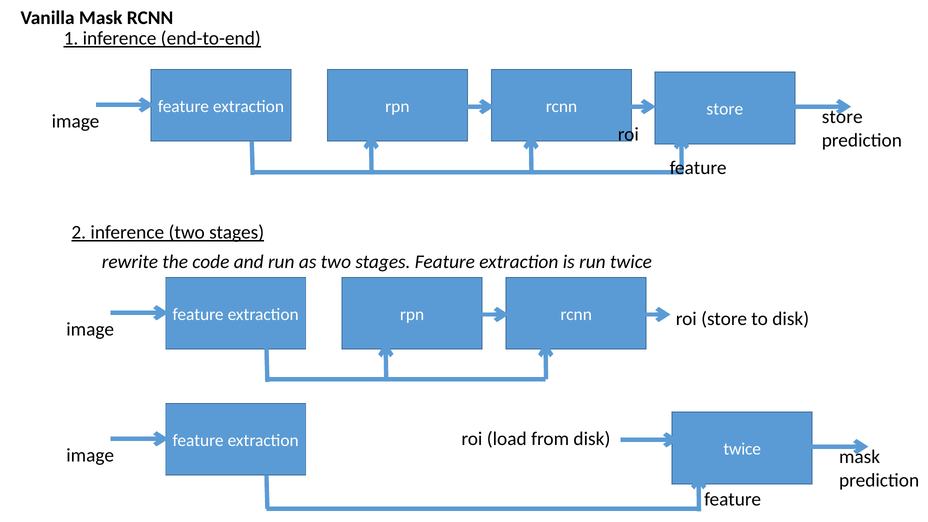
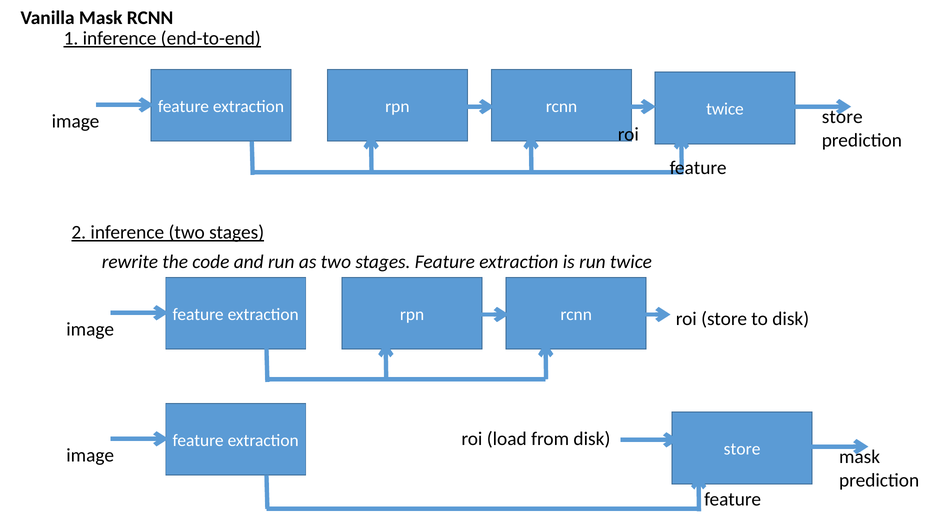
rcnn store: store -> twice (725, 109)
twice: twice -> store (742, 449)
